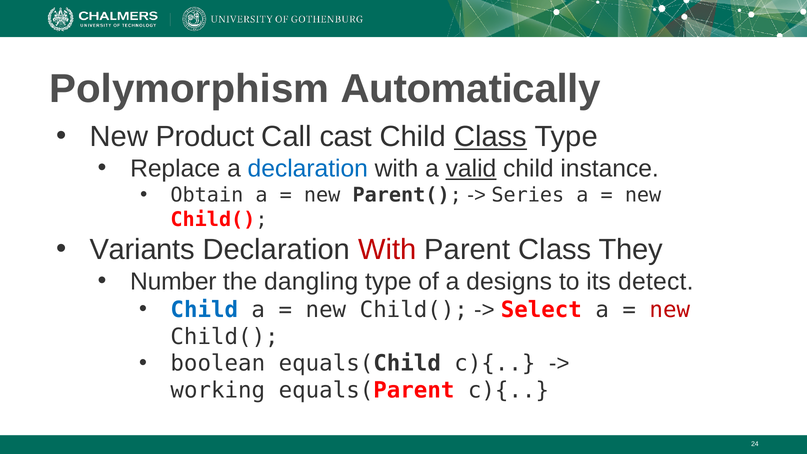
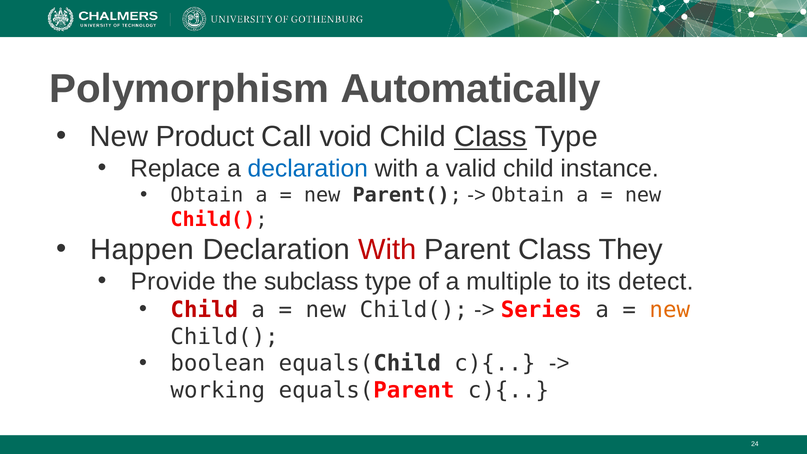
cast: cast -> void (346, 137)
valid underline: present -> none (471, 169)
Series: Series -> Obtain (528, 195)
Variants: Variants -> Happen (142, 250)
Number: Number -> Provide (173, 282)
dangling: dangling -> subclass (311, 282)
designs: designs -> multiple (509, 282)
Child colour: blue -> red (204, 310)
Select: Select -> Series (541, 310)
new colour: red -> orange (670, 310)
